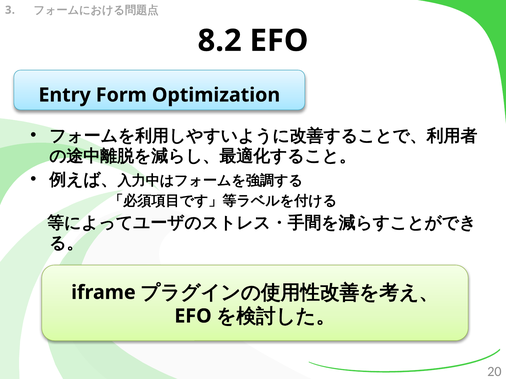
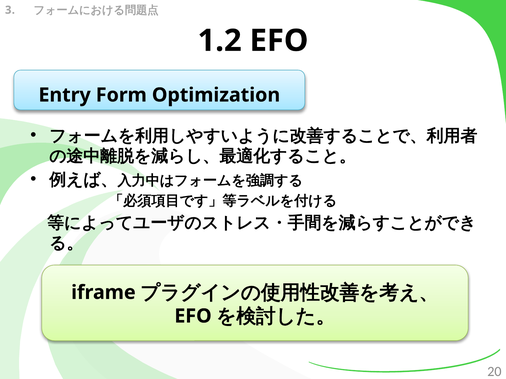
8.2: 8.2 -> 1.2 (220, 41)
